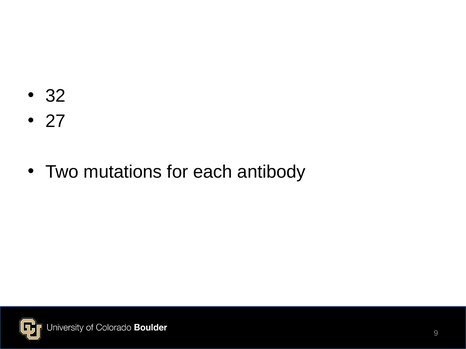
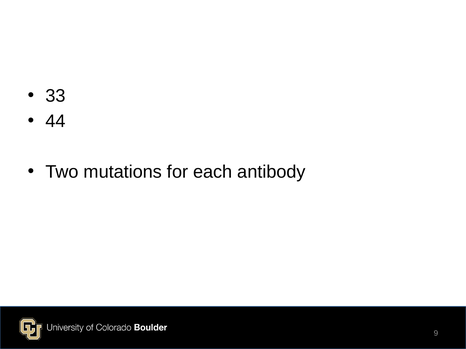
32: 32 -> 33 (56, 96)
27: 27 -> 44 (56, 121)
